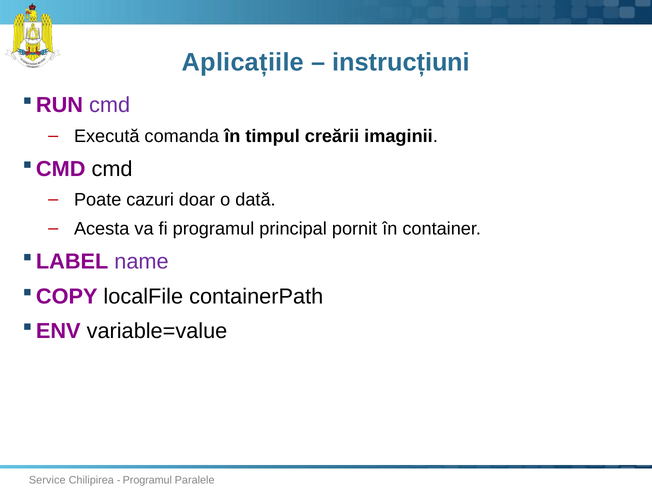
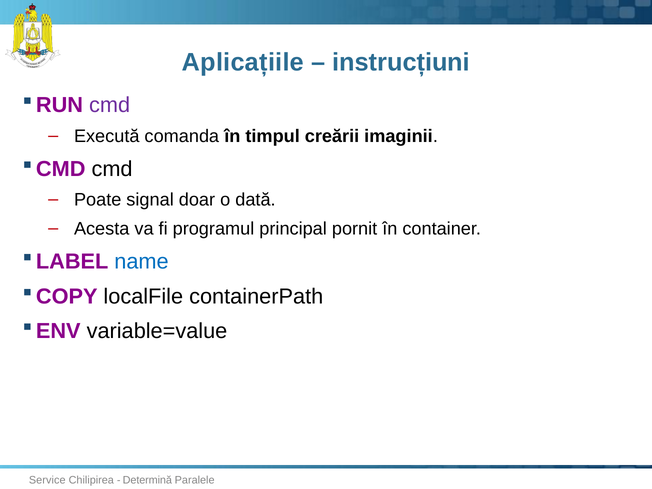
cazuri: cazuri -> signal (150, 200)
name colour: purple -> blue (142, 262)
Programul: Programul -> Determină (147, 480)
